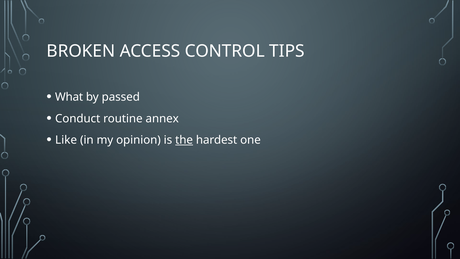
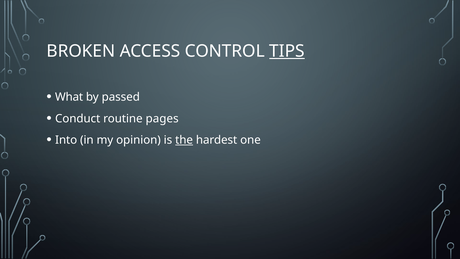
TIPS underline: none -> present (287, 51)
annex: annex -> pages (162, 118)
Like: Like -> Into (66, 140)
